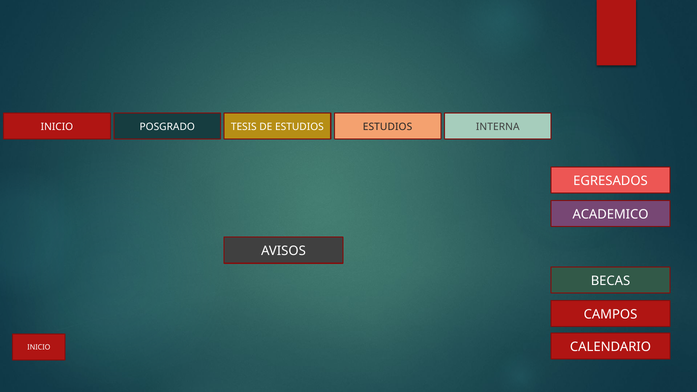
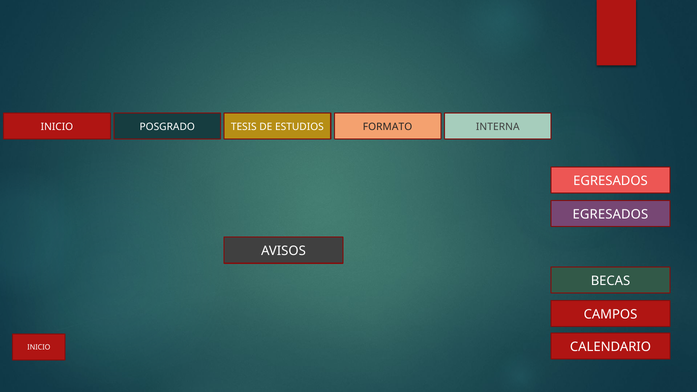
ESTUDIOS ESTUDIOS: ESTUDIOS -> FORMATO (388, 127)
ACADEMICO: ACADEMICO -> EGRESADOS (610, 214)
